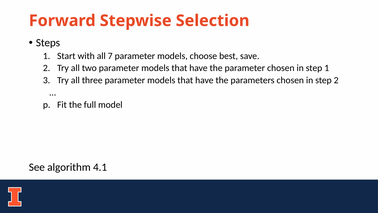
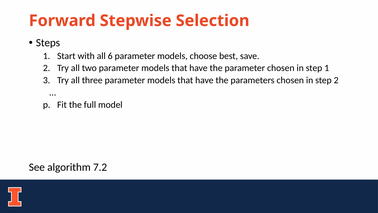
7: 7 -> 6 (110, 56)
4.1: 4.1 -> 7.2 (100, 167)
